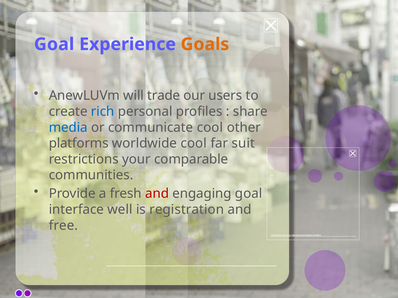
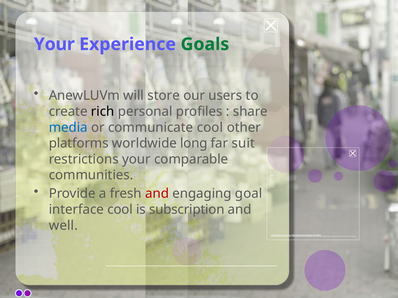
Goal: Goal -> Your (54, 44)
Goals colour: orange -> green (205, 44)
trade: trade -> store (164, 96)
rich colour: blue -> black (103, 112)
worldwide cool: cool -> long (194, 144)
interface well: well -> cool (120, 210)
registration: registration -> subscription (187, 210)
free: free -> well (63, 226)
